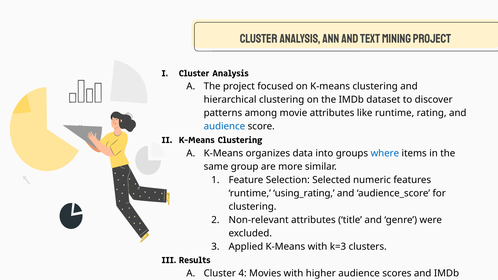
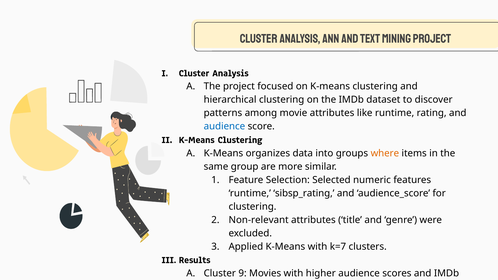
where colour: blue -> orange (385, 153)
using_rating: using_rating -> sibsp_rating (304, 193)
k=3: k=3 -> k=7 (338, 247)
4: 4 -> 9 (243, 273)
